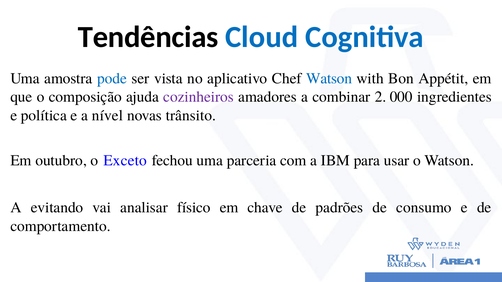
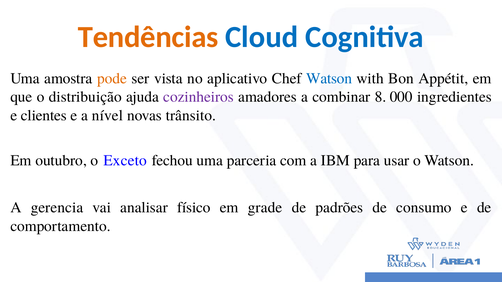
Tendências colour: black -> orange (148, 37)
pode colour: blue -> orange (112, 79)
composição: composição -> distribuição (85, 97)
2: 2 -> 8 (380, 97)
política: política -> clientes (44, 115)
evitando: evitando -> gerencia (57, 208)
chave: chave -> grade (265, 208)
